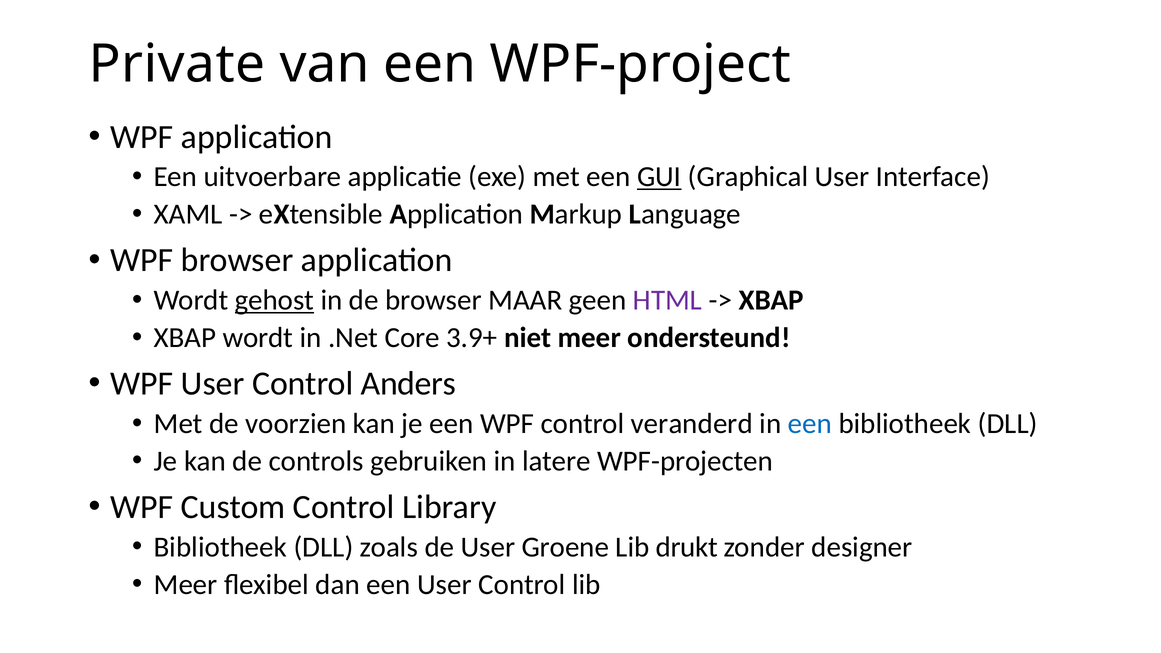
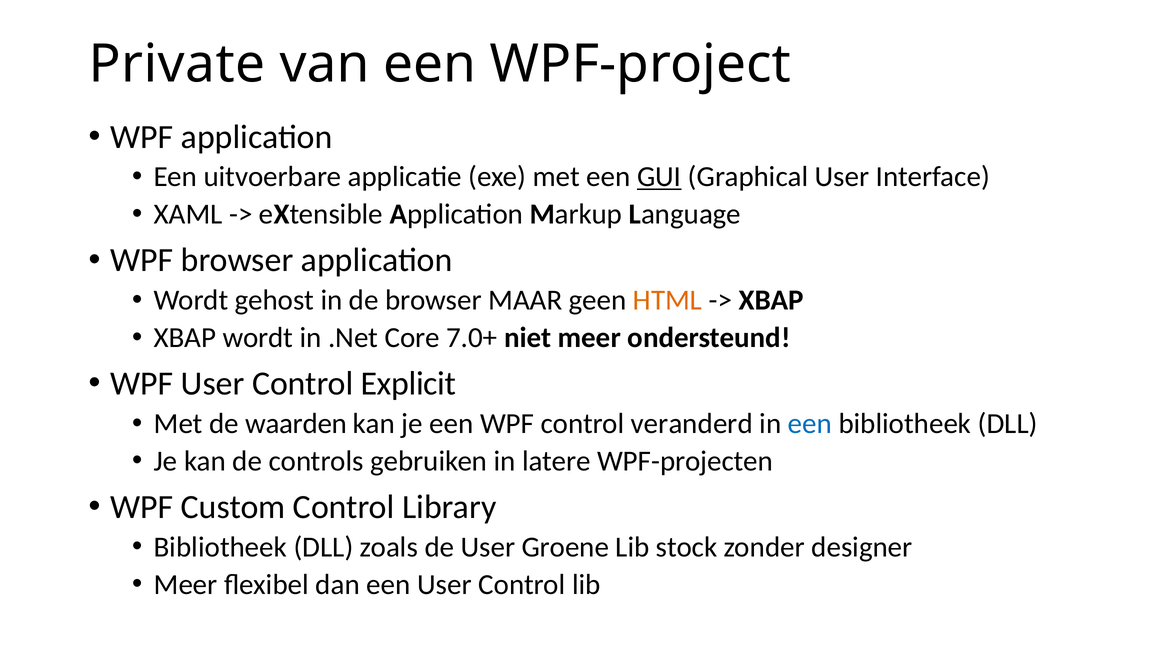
gehost underline: present -> none (274, 300)
HTML colour: purple -> orange (668, 300)
3.9+: 3.9+ -> 7.0+ (472, 338)
Anders: Anders -> Explicit (408, 384)
voorzien: voorzien -> waarden (296, 424)
drukt: drukt -> stock (687, 547)
